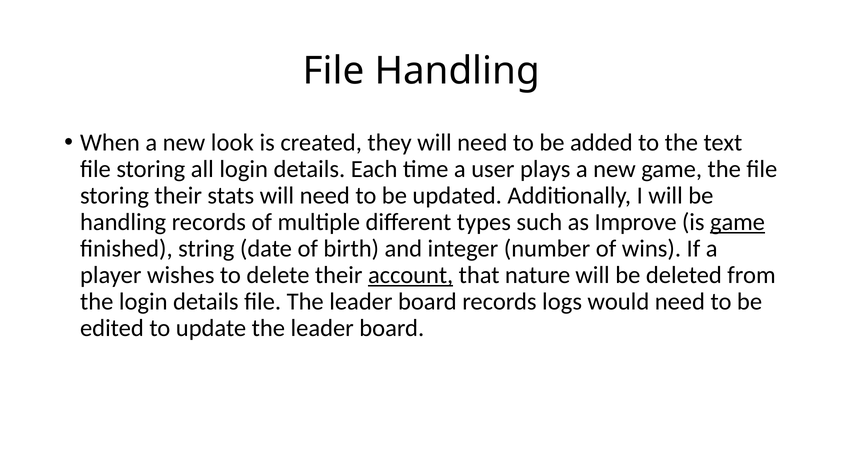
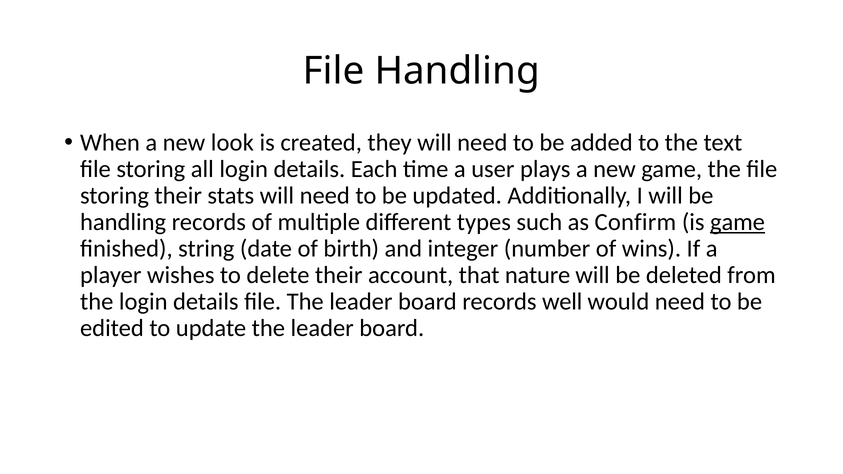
Improve: Improve -> Confirm (635, 222)
account underline: present -> none (411, 275)
logs: logs -> well (562, 302)
